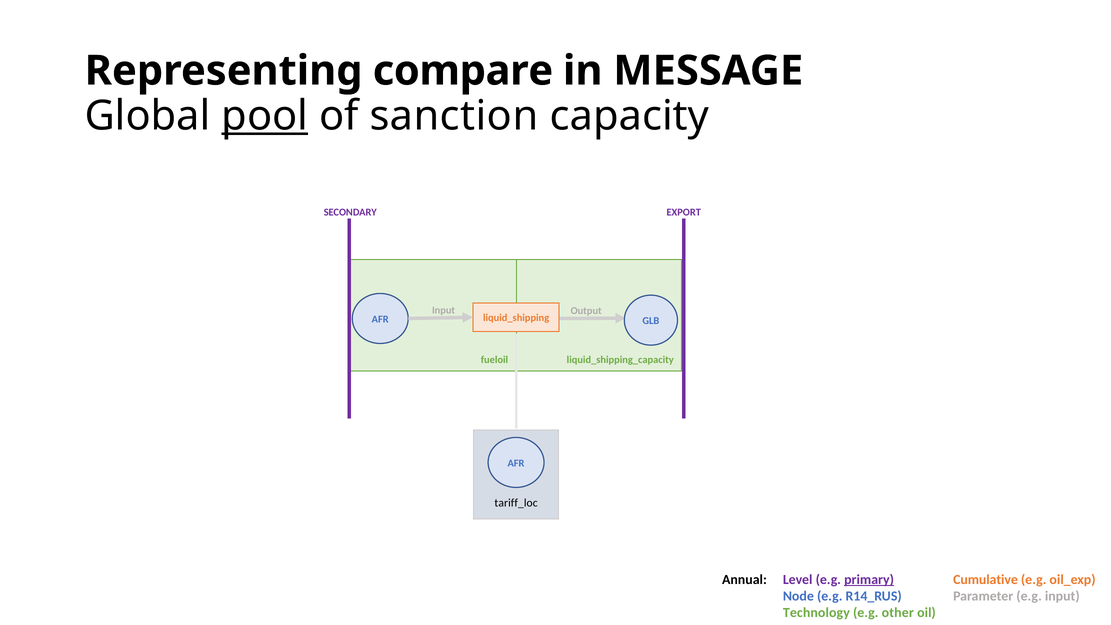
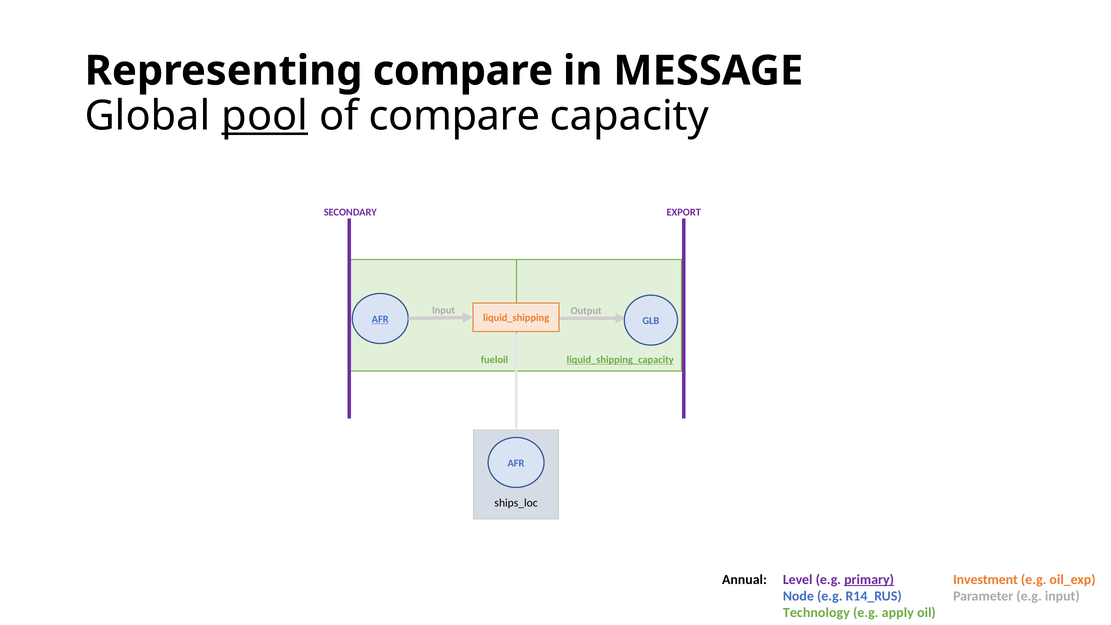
of sanction: sanction -> compare (454, 116)
AFR underline: none -> present (380, 319)
liquid_shipping_capacity underline: none -> present (620, 360)
tariff_loc: tariff_loc -> ships_loc (516, 503)
Cumulative: Cumulative -> Investment (986, 579)
other: other -> apply (898, 613)
